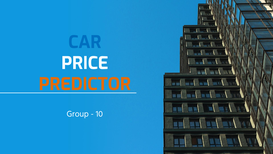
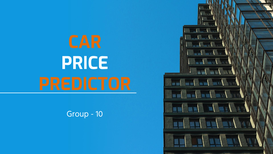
CAR colour: blue -> orange (85, 42)
